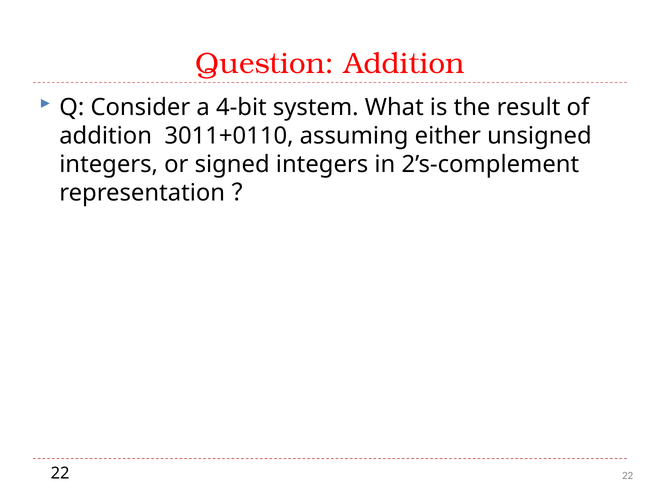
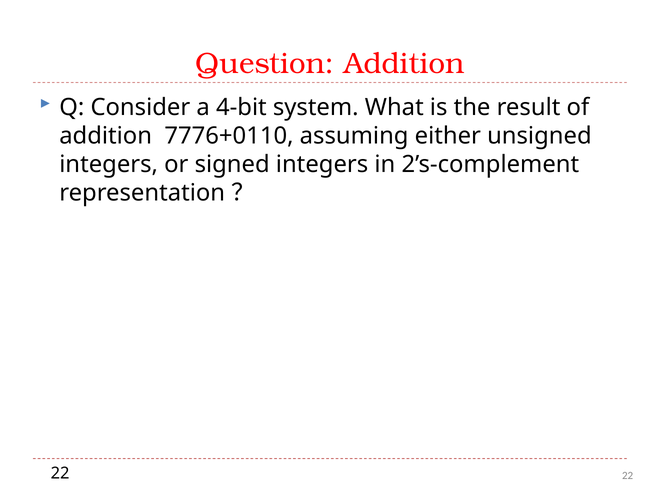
3011+0110: 3011+0110 -> 7776+0110 (229, 136)
